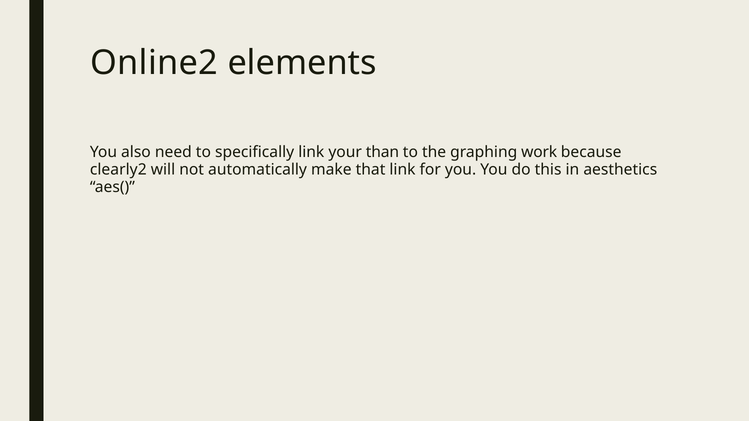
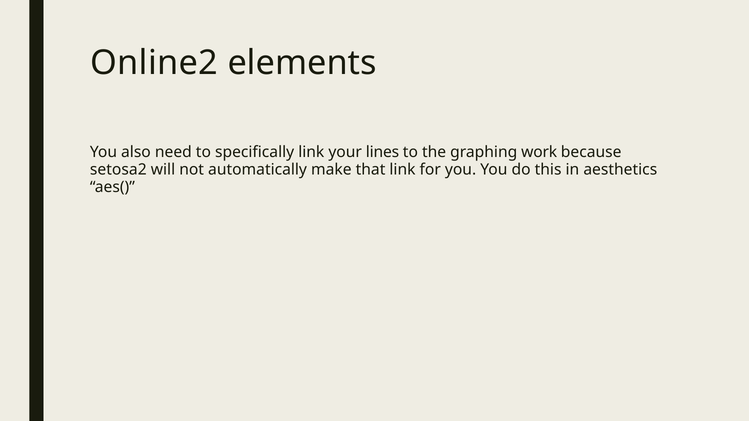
than: than -> lines (382, 152)
clearly2: clearly2 -> setosa2 (118, 170)
